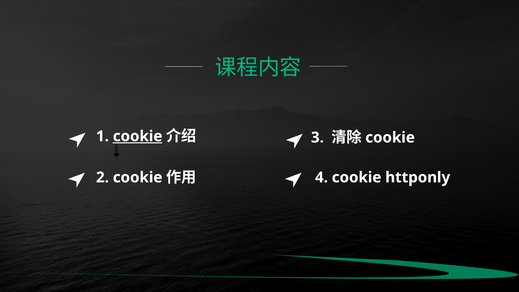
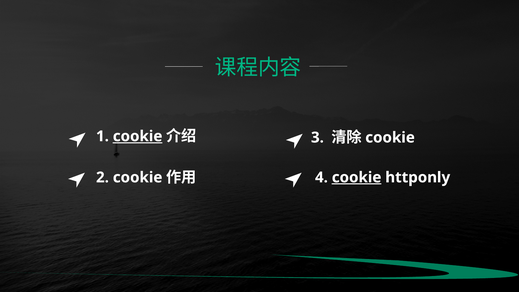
cookie underline: none -> present (357, 177)
